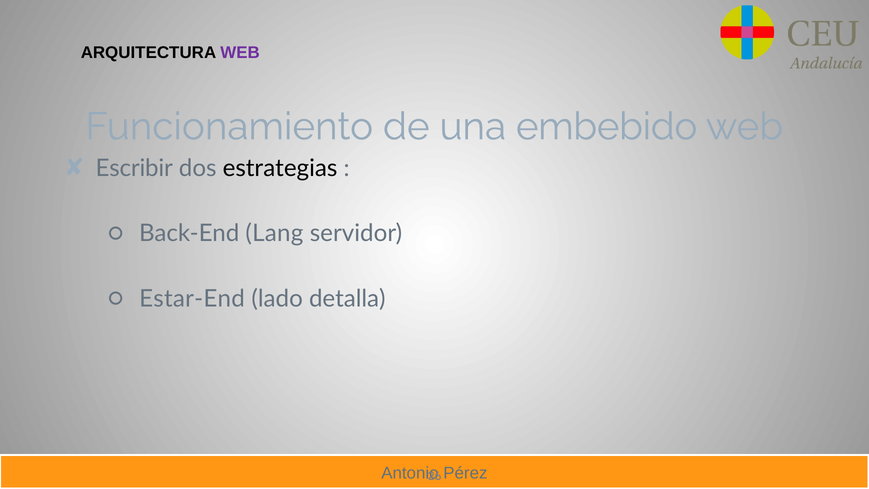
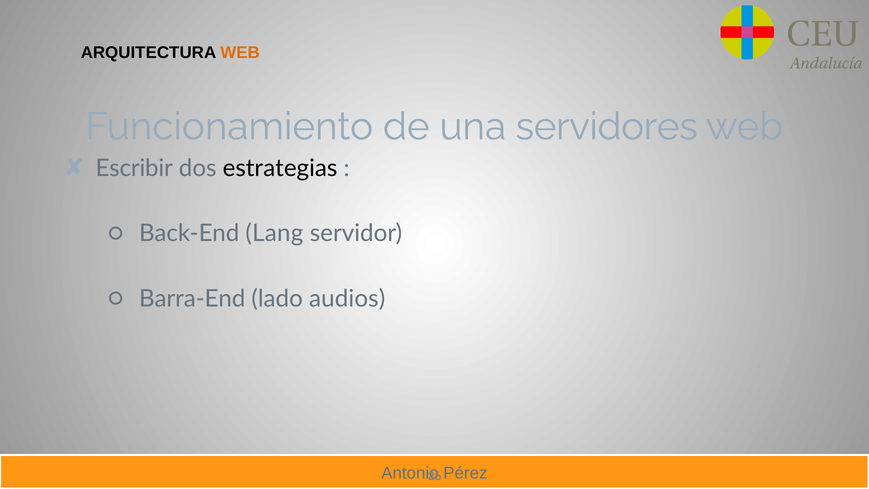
WEB colour: purple -> orange (240, 53)
embebido: embebido -> servidores (607, 127)
Estar-End: Estar-End -> Barra-End (192, 299)
detalla: detalla -> audios (347, 299)
